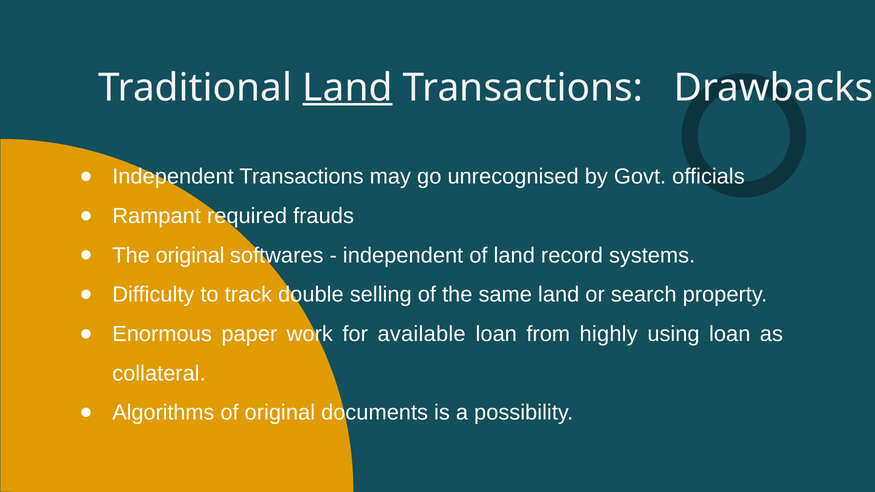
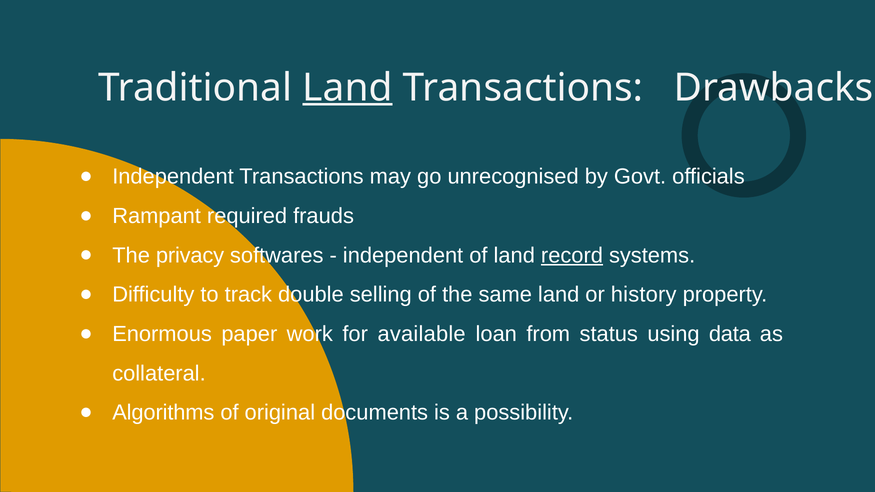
The original: original -> privacy (190, 255)
record underline: none -> present (572, 255)
search: search -> history (644, 295)
highly: highly -> status (609, 334)
using loan: loan -> data (730, 334)
